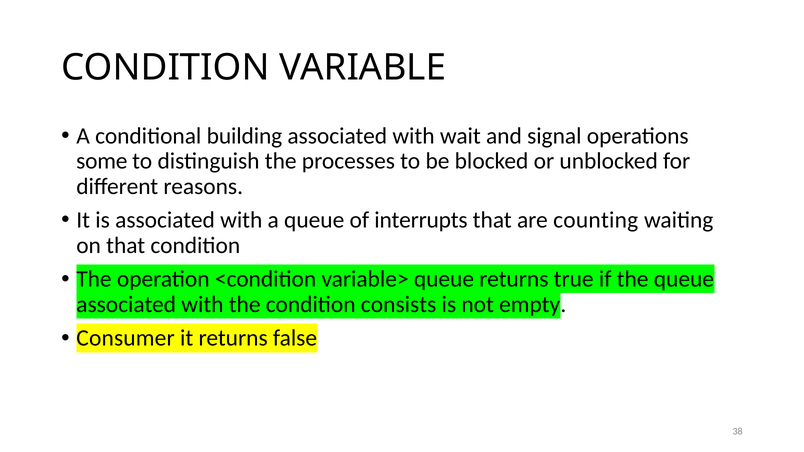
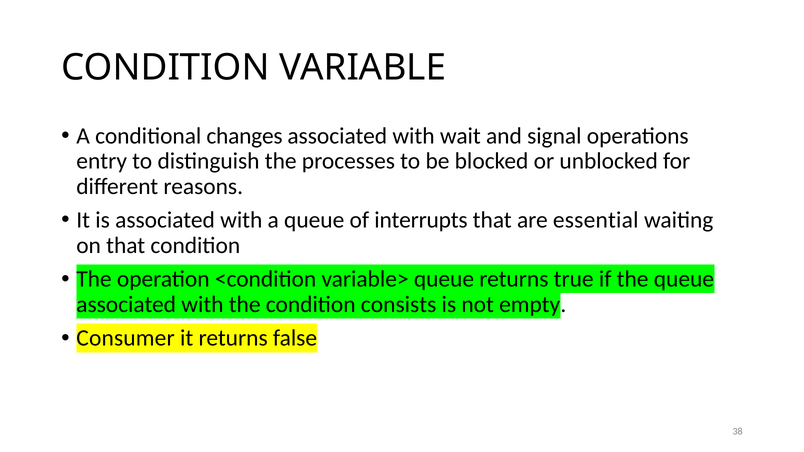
building: building -> changes (245, 136)
some: some -> entry (102, 161)
counting: counting -> essential (596, 220)
